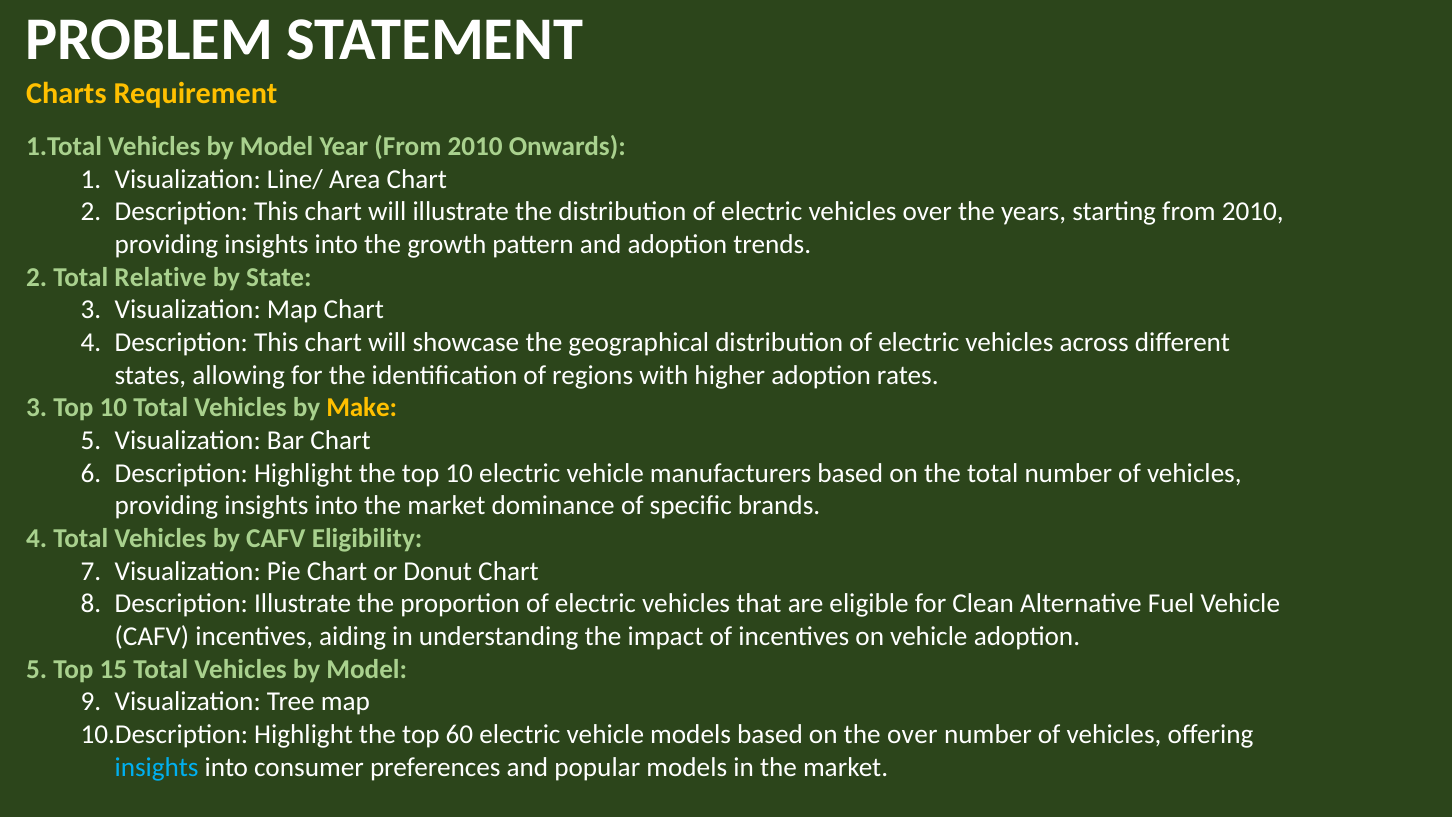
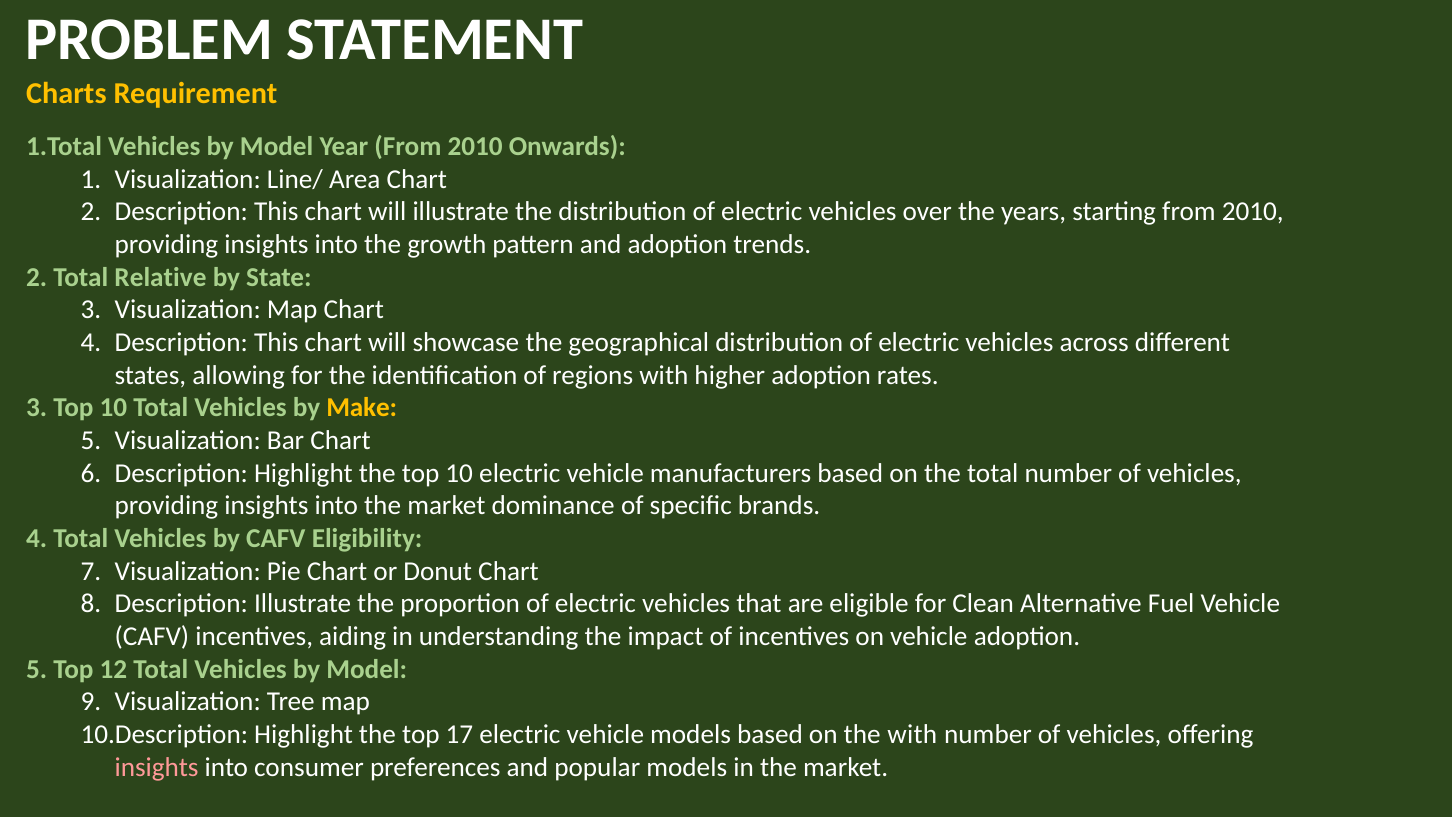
15: 15 -> 12 (113, 669)
60: 60 -> 17 (459, 734)
the over: over -> with (912, 734)
insights colour: light blue -> pink (157, 767)
